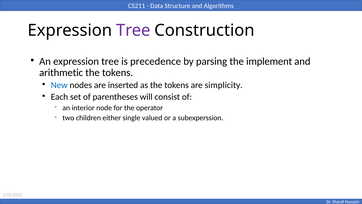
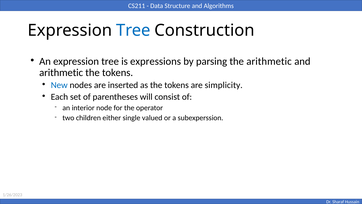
Tree colour: purple -> blue (133, 30)
precedence: precedence -> expressions (156, 61)
the implement: implement -> arithmetic (269, 61)
